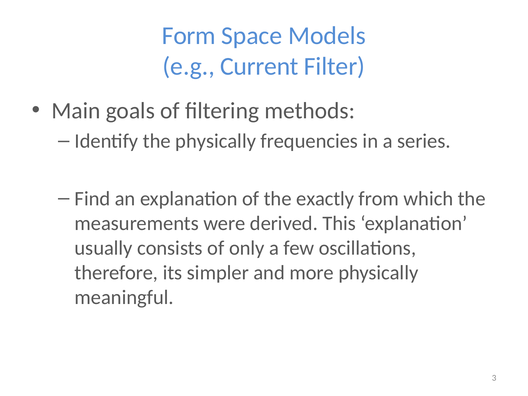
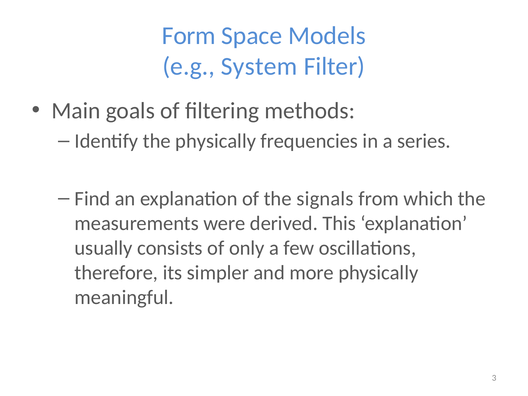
Current: Current -> System (259, 66)
exactly: exactly -> signals (325, 199)
